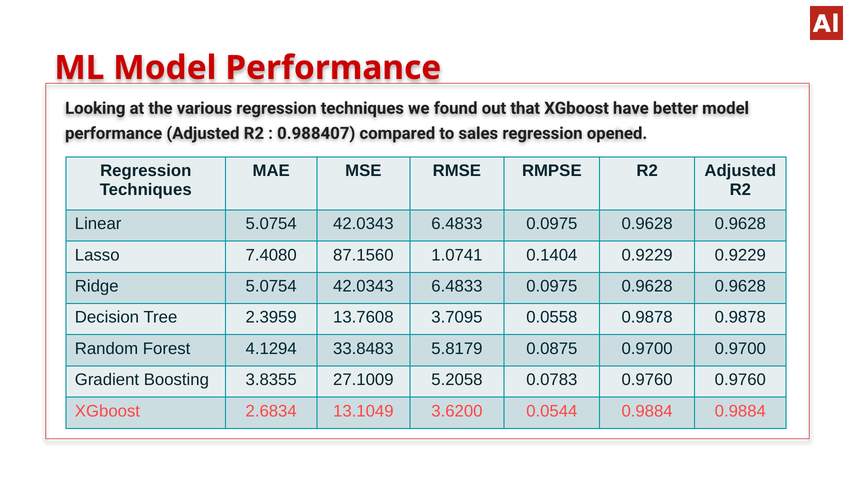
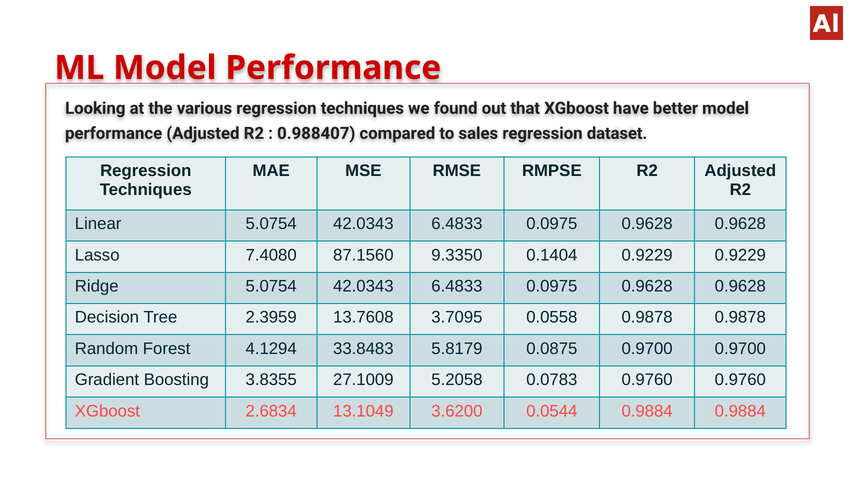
opened: opened -> dataset (617, 133)
1.0741: 1.0741 -> 9.3350 (457, 255)
